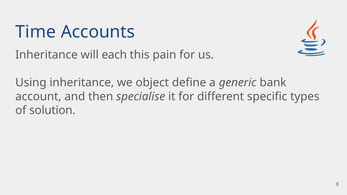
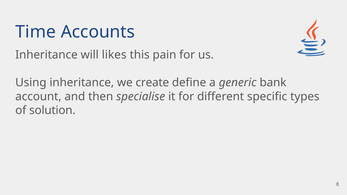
each: each -> likes (114, 55)
object: object -> create (152, 83)
